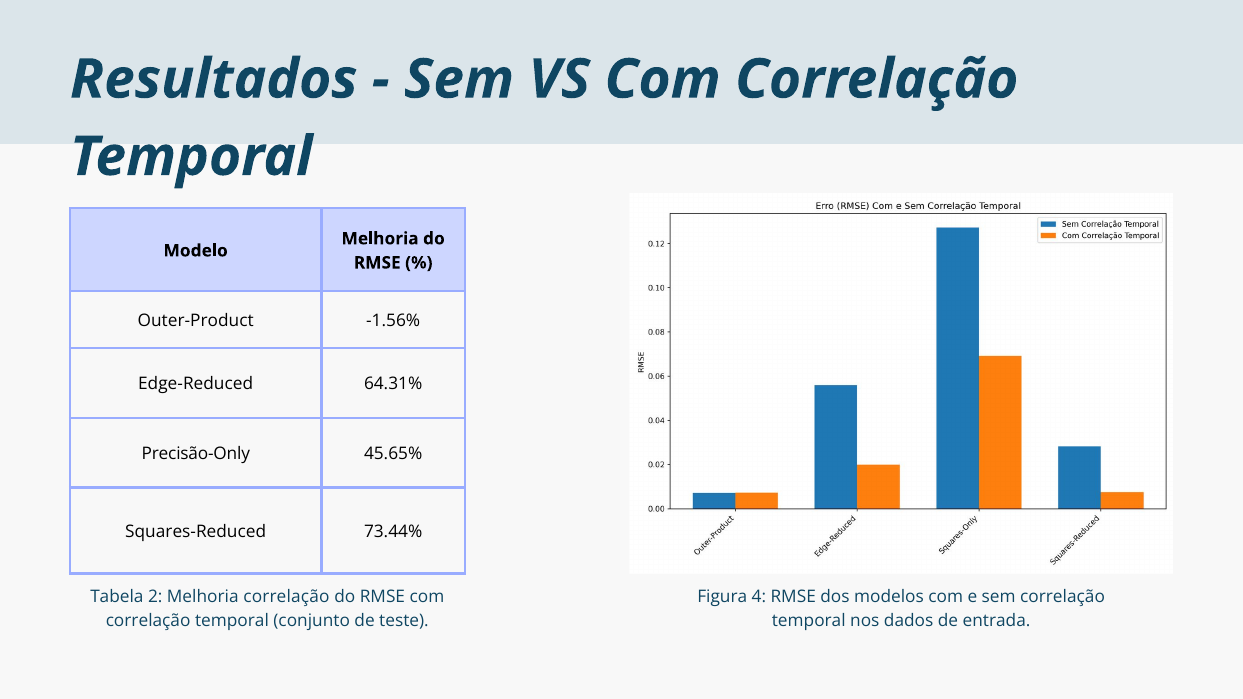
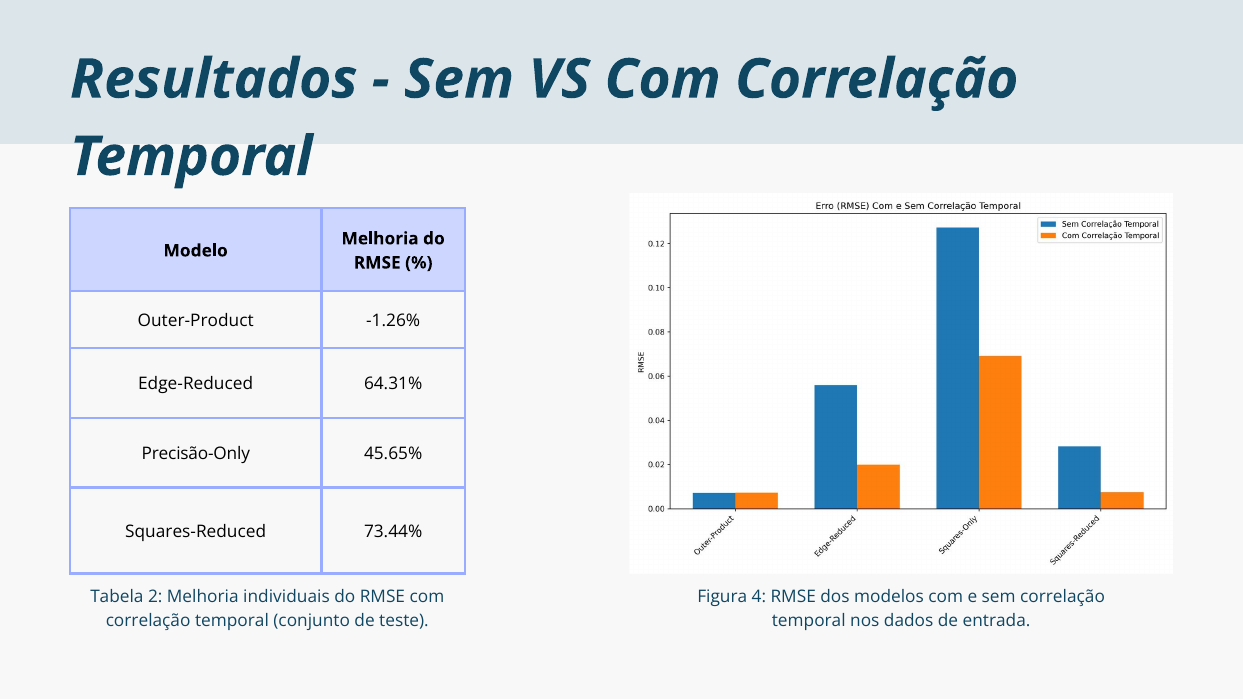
-1.56%: -1.56% -> -1.26% (393, 321)
Melhoria correlação: correlação -> individuais (286, 597)
